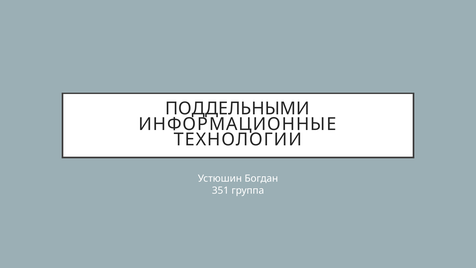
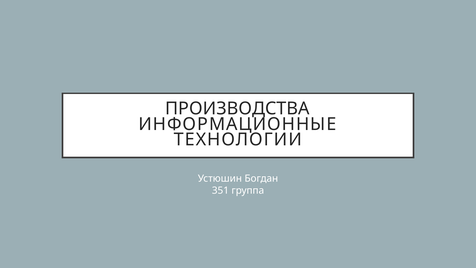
ПОДДЕЛЬНЫМИ: ПОДДЕЛЬНЫМИ -> ПРОИЗВОДСТВА (237, 109)
